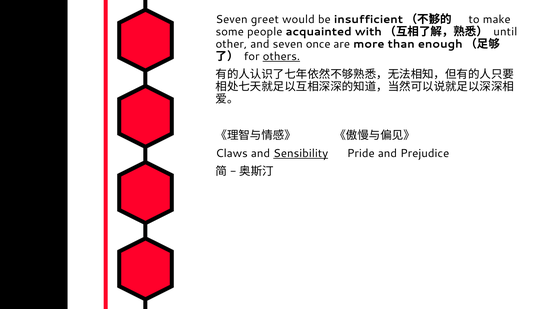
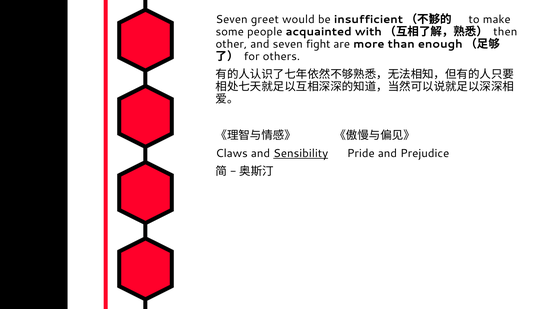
until: until -> then (505, 32)
once: once -> fight (318, 44)
others underline: present -> none (281, 56)
